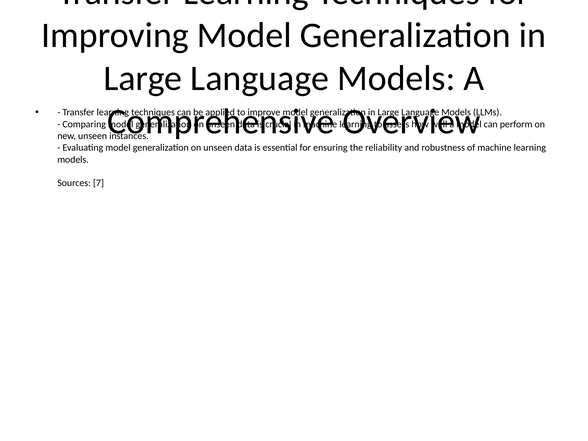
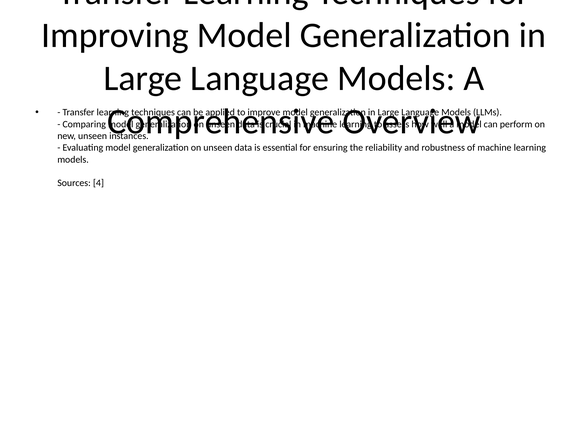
7: 7 -> 4 (98, 183)
